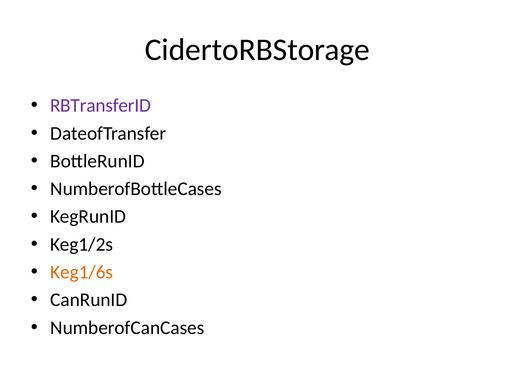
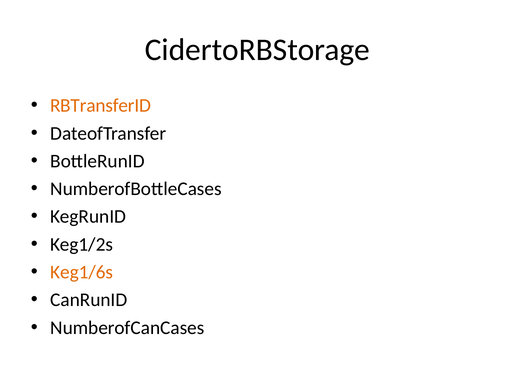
RBTransferID colour: purple -> orange (100, 106)
